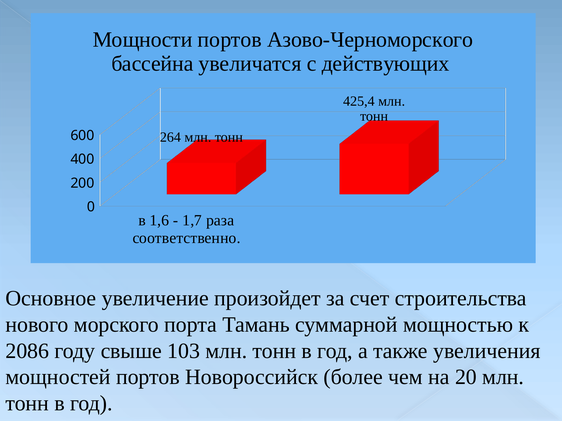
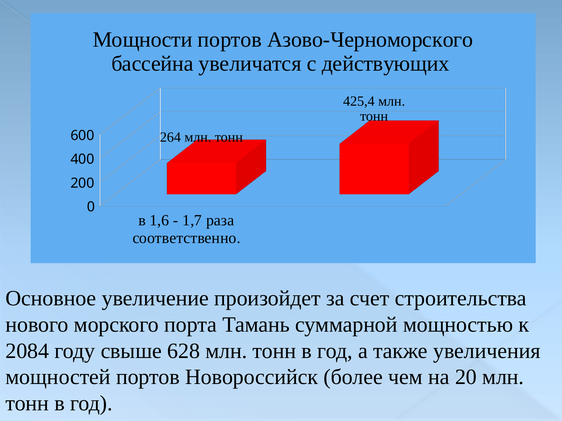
2086: 2086 -> 2084 (27, 351)
103: 103 -> 628 (184, 351)
